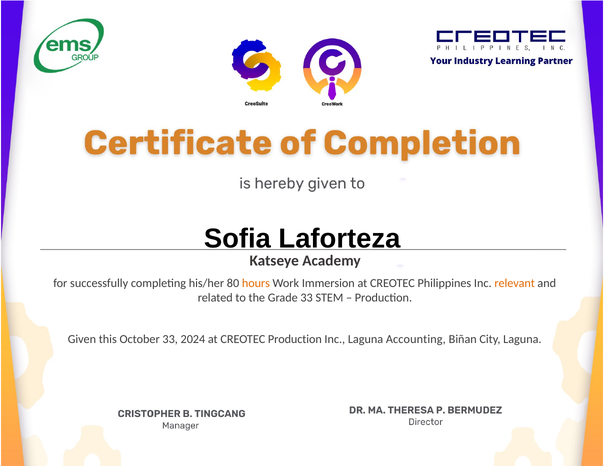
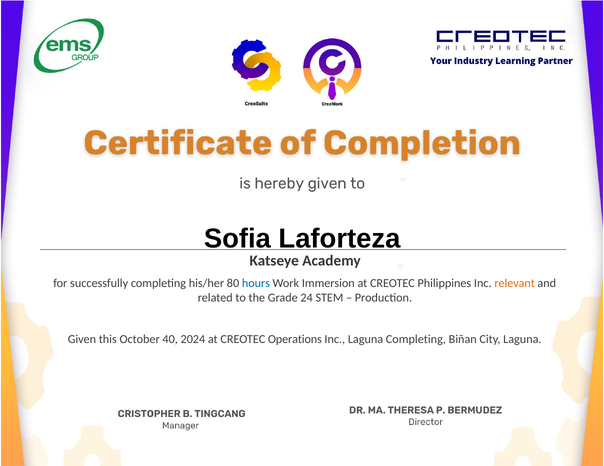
hours colour: orange -> blue (256, 284)
Grade 33: 33 -> 24 (307, 298)
October 33: 33 -> 40 (170, 340)
CREOTEC Production: Production -> Operations (295, 340)
Laguna Accounting: Accounting -> Completing (416, 340)
